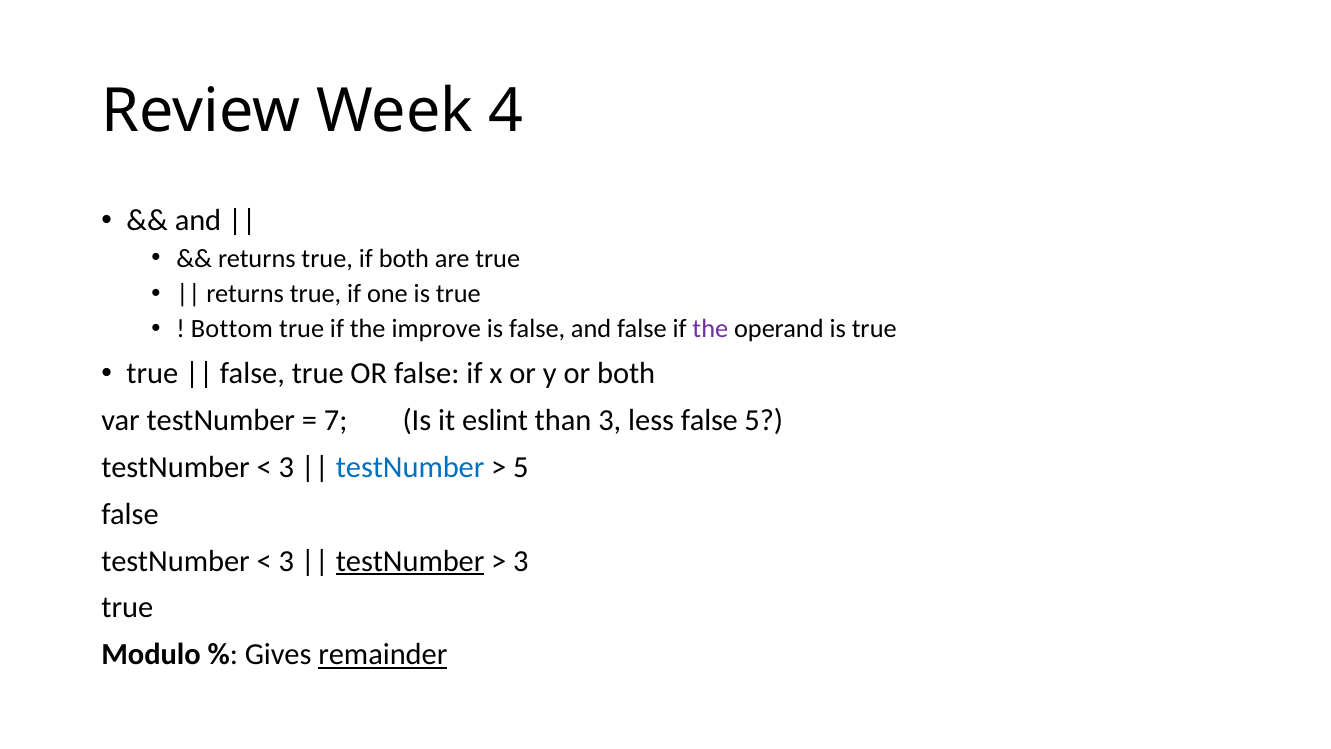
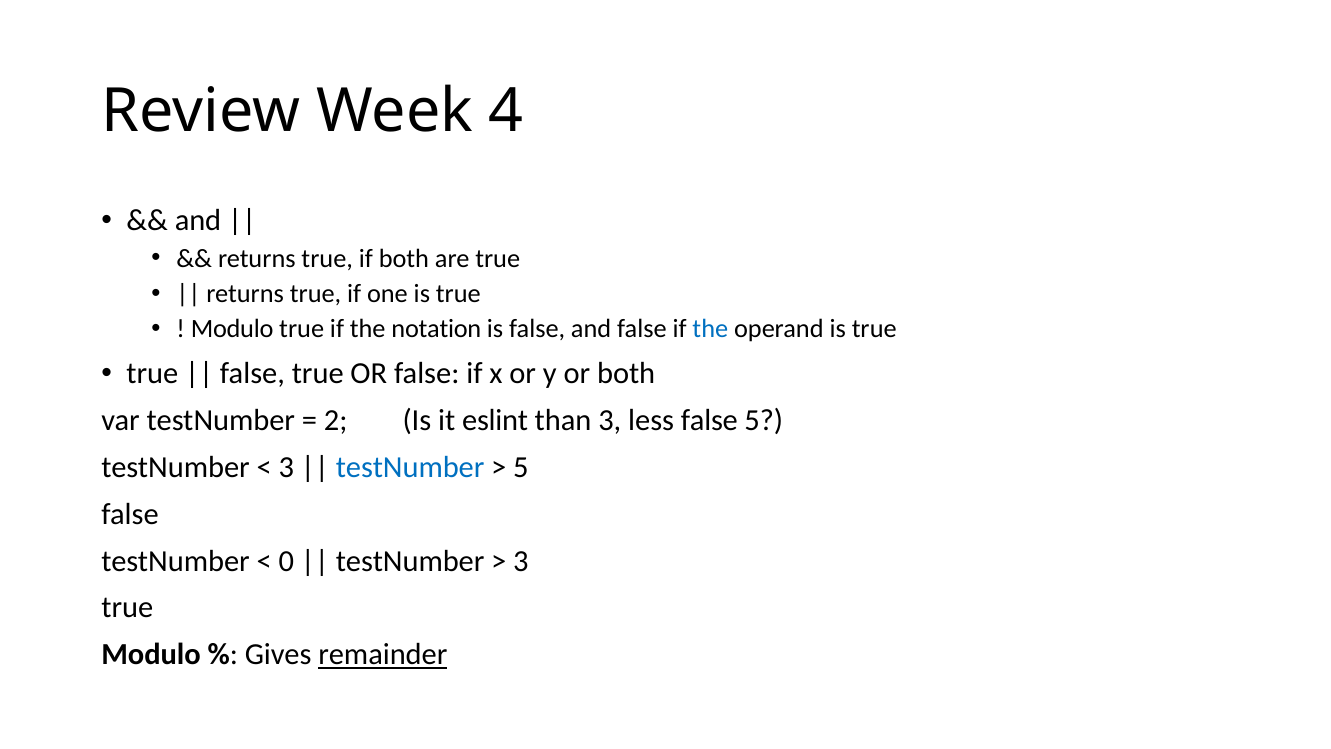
Bottom: Bottom -> Modulo (232, 329)
improve: improve -> notation (436, 329)
the colour: purple -> blue (710, 329)
7: 7 -> 2 (336, 420)
3: 3 -> 0 (286, 561)
testNumber underline: present -> none (410, 561)
